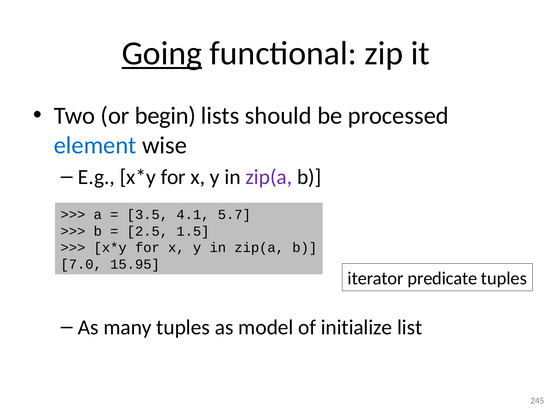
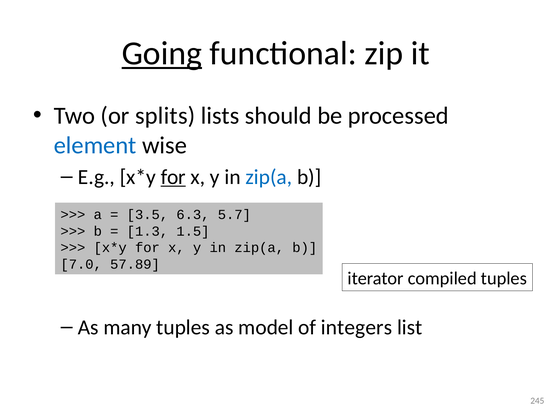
begin: begin -> splits (165, 116)
for underline: none -> present (173, 177)
zip(a colour: purple -> blue (269, 177)
4.1: 4.1 -> 6.3 (193, 215)
2.5: 2.5 -> 1.3 (147, 231)
15.95: 15.95 -> 57.89 (135, 264)
predicate: predicate -> compiled (442, 279)
initialize: initialize -> integers (356, 327)
